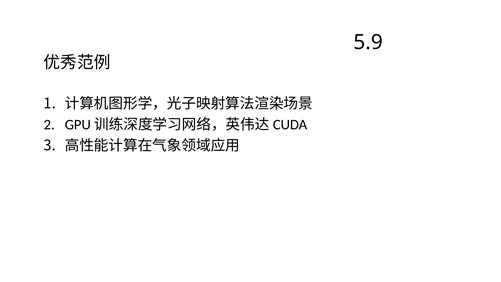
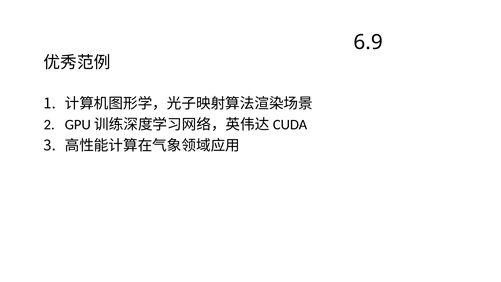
5.9: 5.9 -> 6.9 (368, 42)
